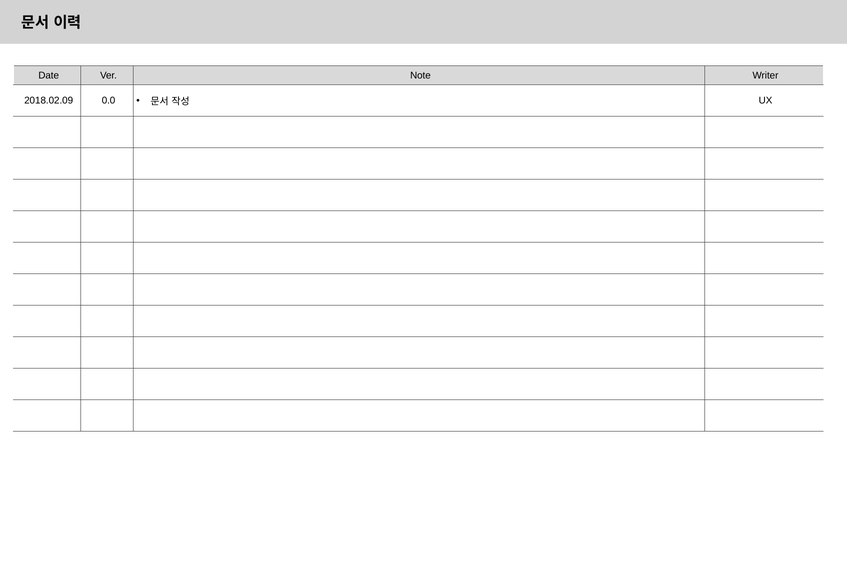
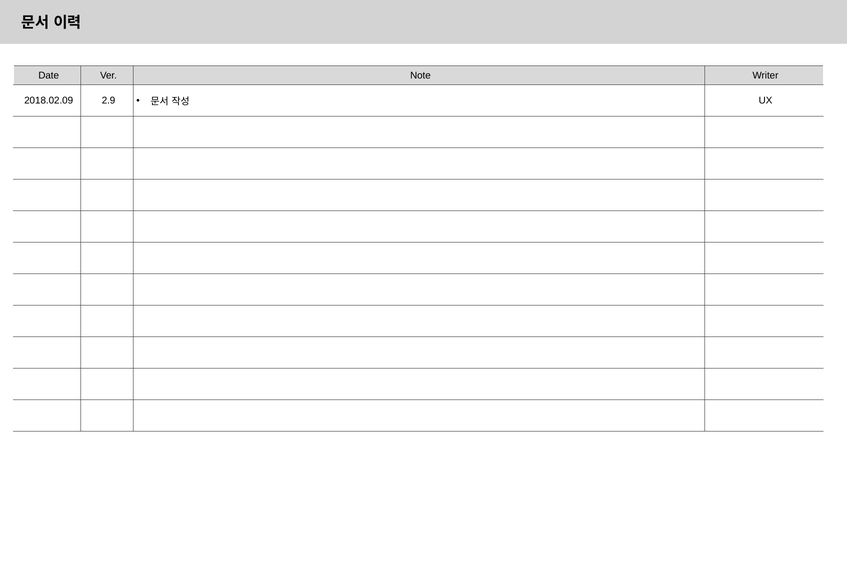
0.0: 0.0 -> 2.9 (109, 101)
